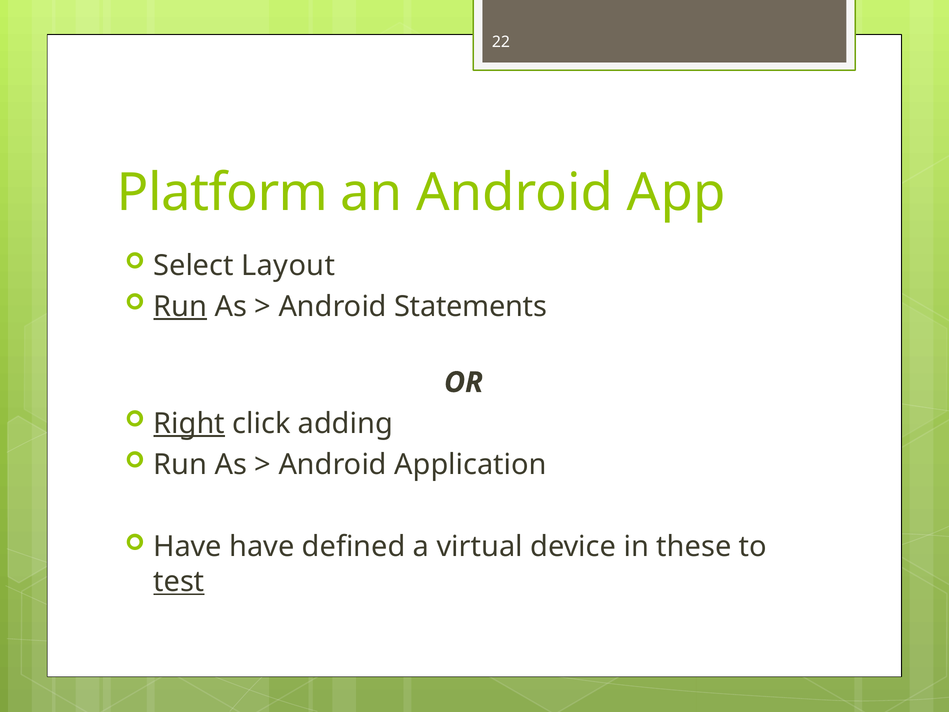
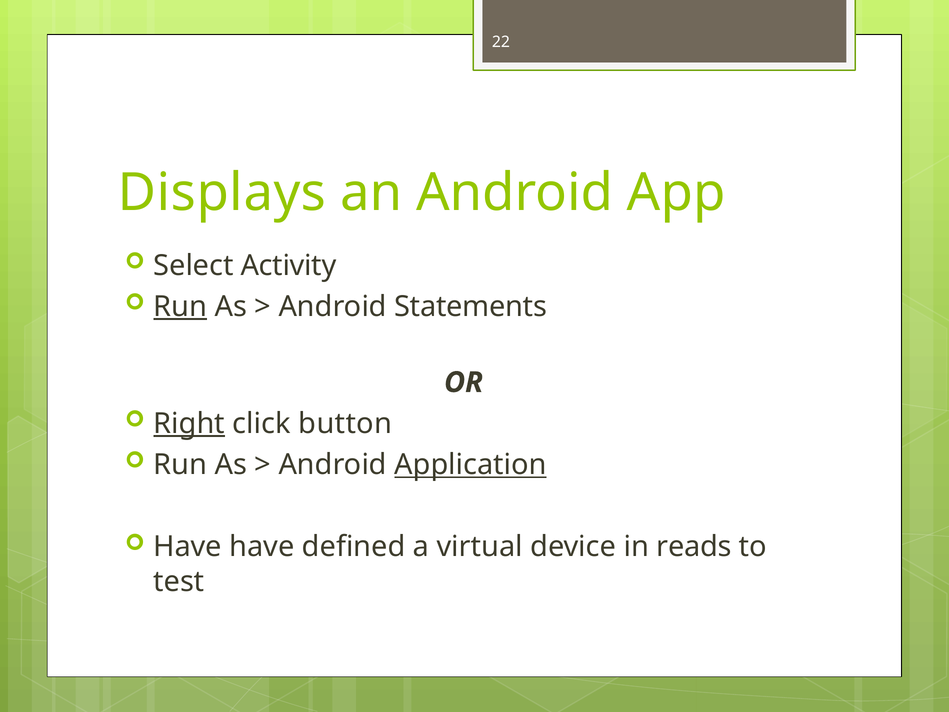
Platform: Platform -> Displays (222, 193)
Layout: Layout -> Activity (289, 265)
adding: adding -> button (345, 423)
Application underline: none -> present (470, 465)
these: these -> reads (694, 547)
test underline: present -> none (179, 582)
